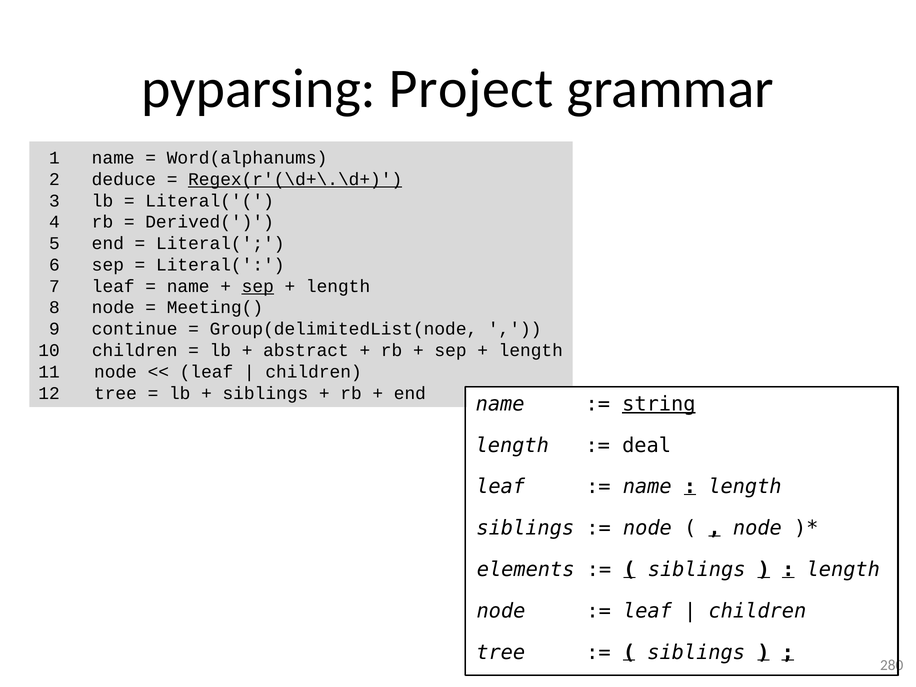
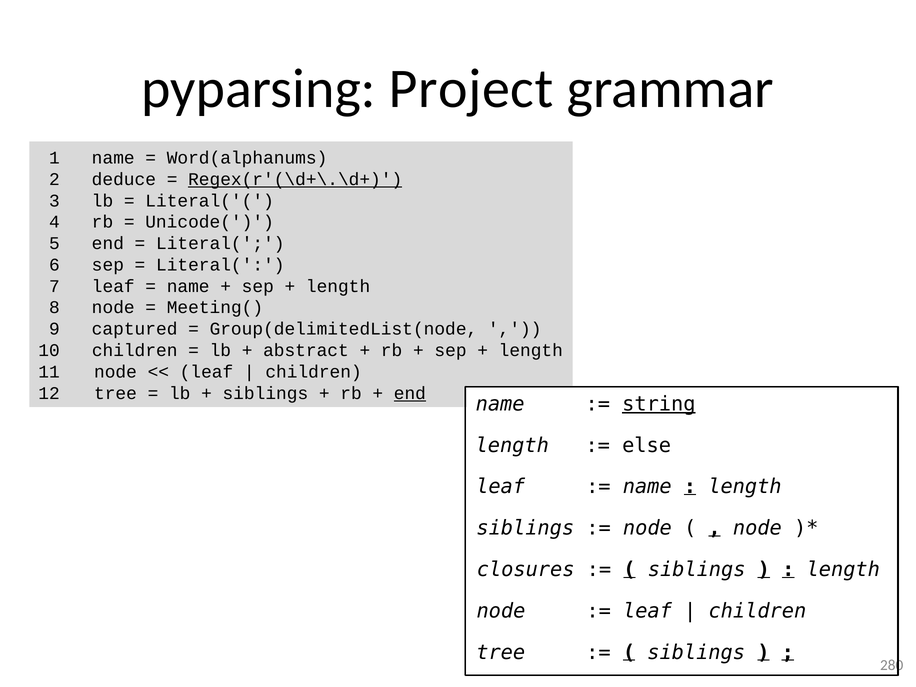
Derived(: Derived( -> Unicode( (210, 222)
sep underline: present -> none (258, 286)
continue: continue -> captured (135, 329)
end underline: none -> present (410, 393)
deal: deal -> else (647, 445)
elements: elements -> closures (526, 570)
